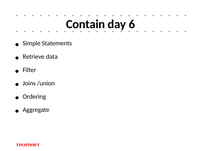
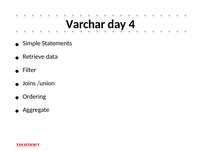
Contain: Contain -> Varchar (86, 24)
6: 6 -> 4 (132, 24)
